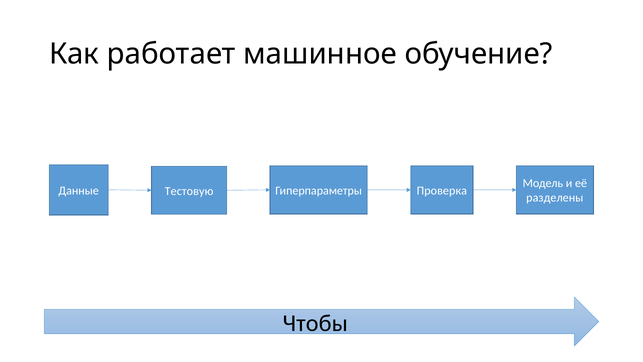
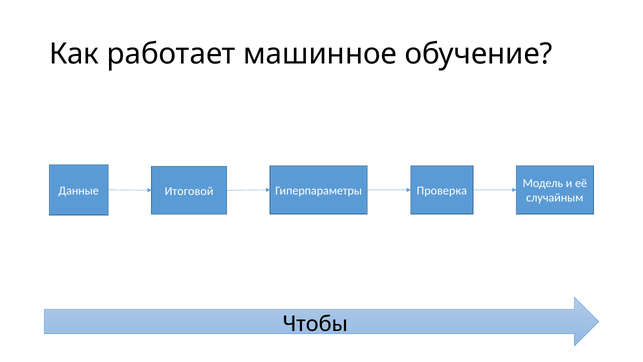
Тестовую: Тестовую -> Итоговой (189, 191)
разделены: разделены -> случайным (555, 198)
